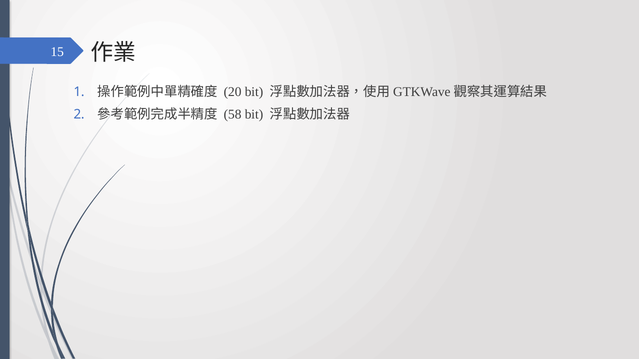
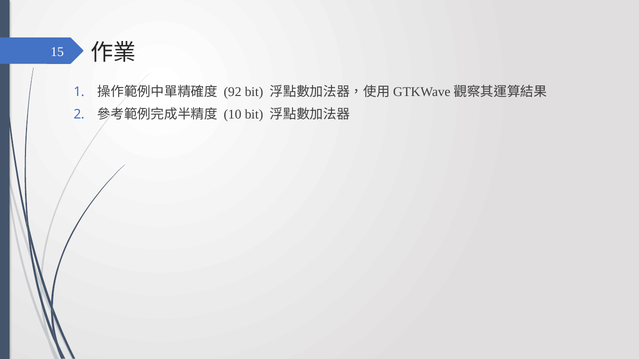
20: 20 -> 92 (233, 92)
58: 58 -> 10 (233, 115)
